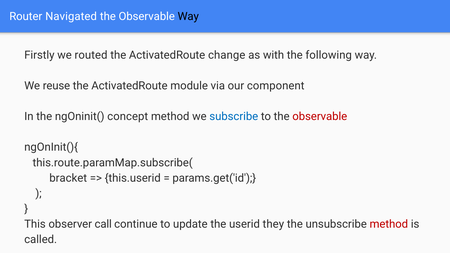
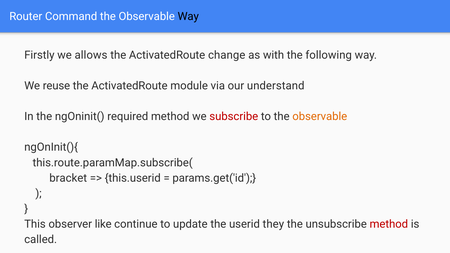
Navigated: Navigated -> Command (71, 16)
routed: routed -> allows (91, 55)
component: component -> understand (276, 86)
concept: concept -> required (128, 117)
subscribe colour: blue -> red (234, 117)
observable colour: red -> orange (320, 117)
call: call -> like (103, 224)
